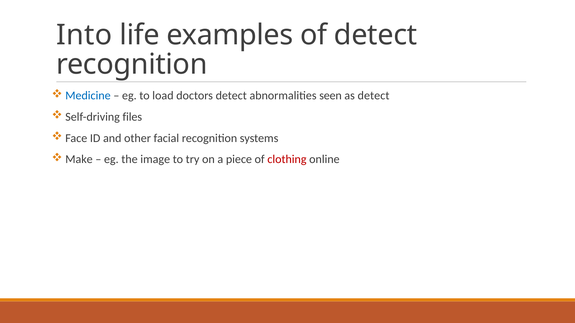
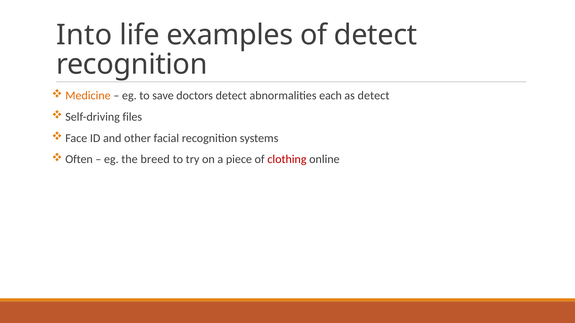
Medicine colour: blue -> orange (88, 96)
load: load -> save (163, 96)
seen: seen -> each (331, 96)
Make: Make -> Often (79, 160)
image: image -> breed (155, 160)
